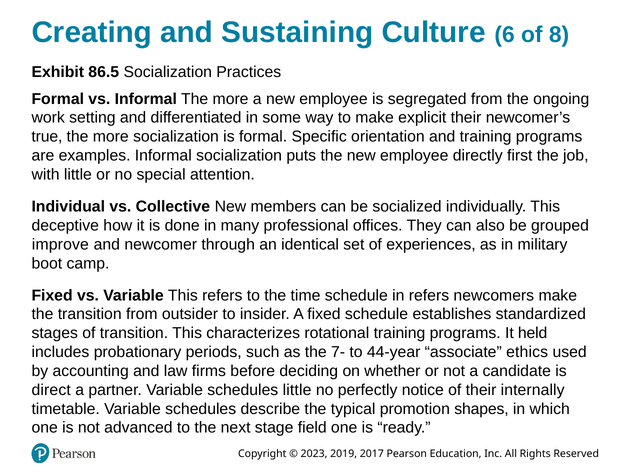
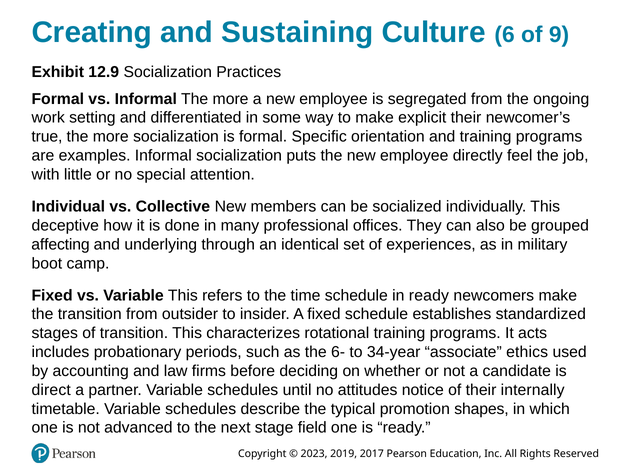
8: 8 -> 9 (559, 35)
86.5: 86.5 -> 12.9 (104, 72)
first: first -> feel (520, 156)
improve: improve -> affecting (61, 245)
newcomer: newcomer -> underlying (161, 245)
in refers: refers -> ready (429, 296)
held: held -> acts (533, 333)
7-: 7- -> 6- (338, 352)
44-year: 44-year -> 34-year (394, 352)
schedules little: little -> until (297, 390)
perfectly: perfectly -> attitudes (368, 390)
